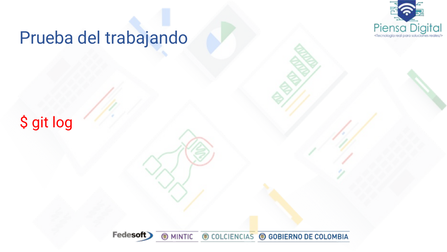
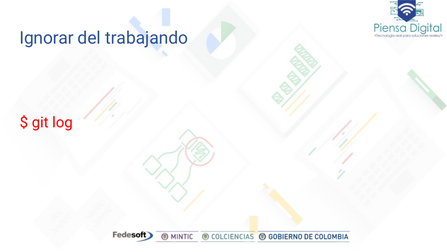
Prueba: Prueba -> Ignorar (47, 38)
